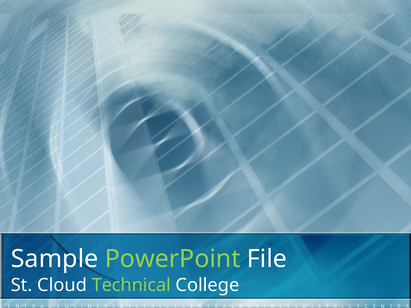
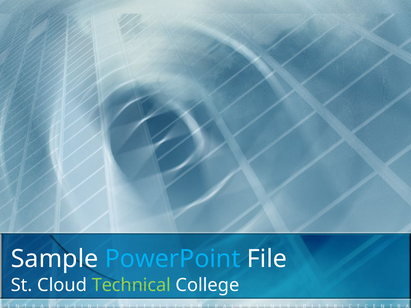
PowerPoint colour: light green -> light blue (173, 259)
